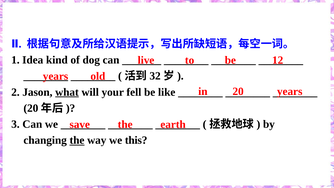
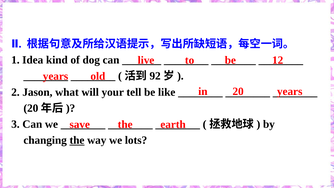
32: 32 -> 92 (155, 76)
what underline: present -> none (67, 92)
fell: fell -> tell (134, 92)
this: this -> lots (136, 140)
